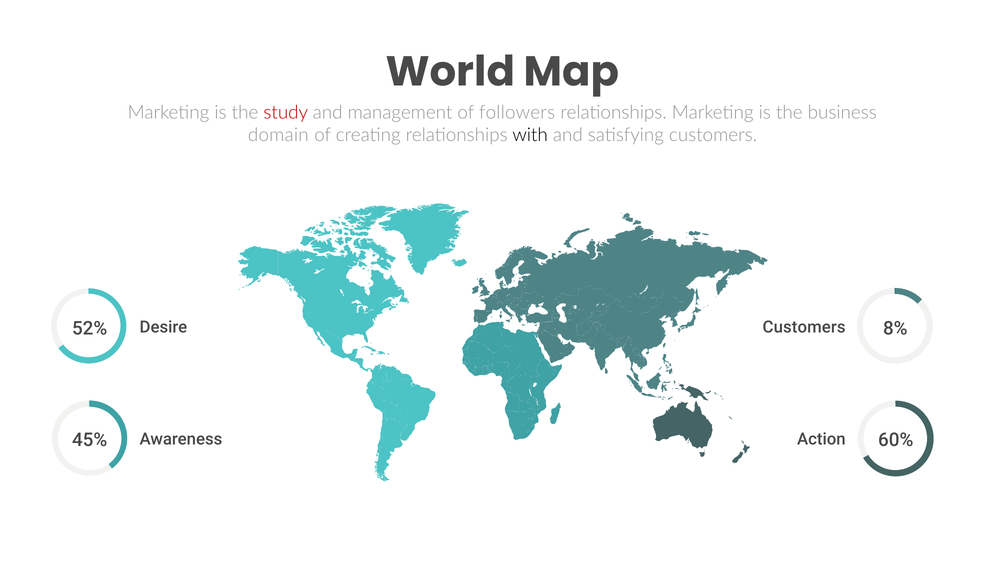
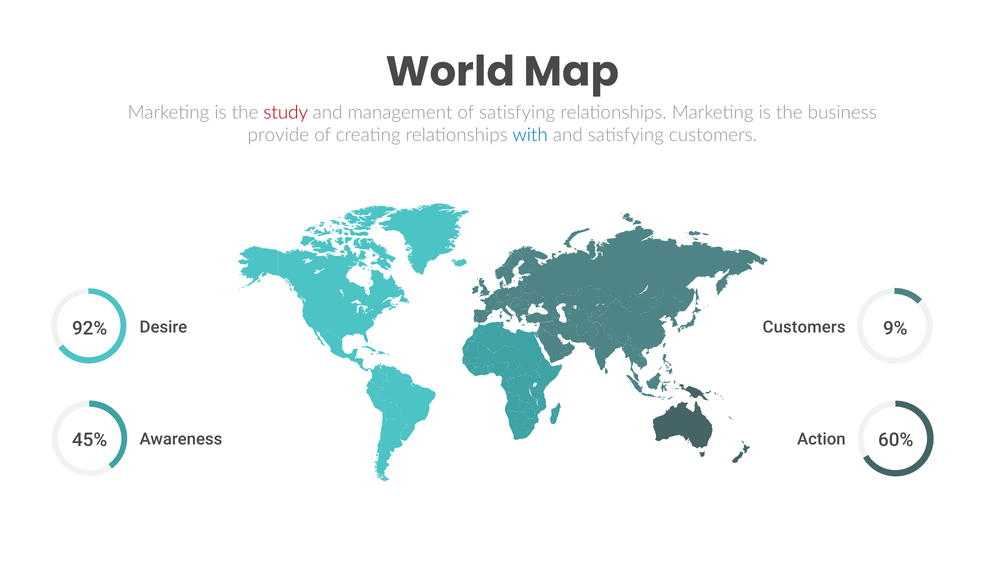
of followers: followers -> satisfying (517, 113)
domain: domain -> provide (278, 135)
with colour: black -> blue (530, 135)
52%: 52% -> 92% (90, 329)
8%: 8% -> 9% (895, 329)
